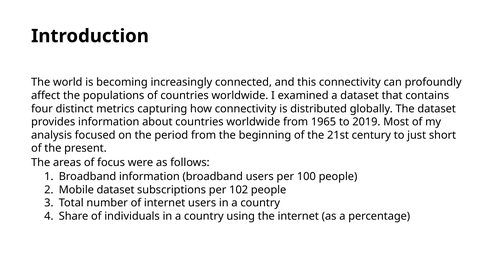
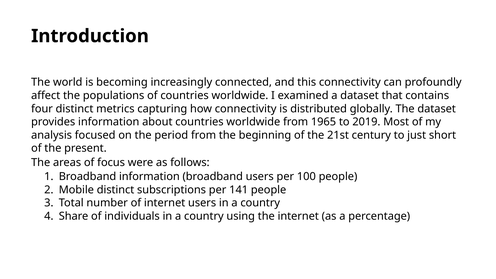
Mobile dataset: dataset -> distinct (116, 190)
102: 102 -> 141 (239, 190)
